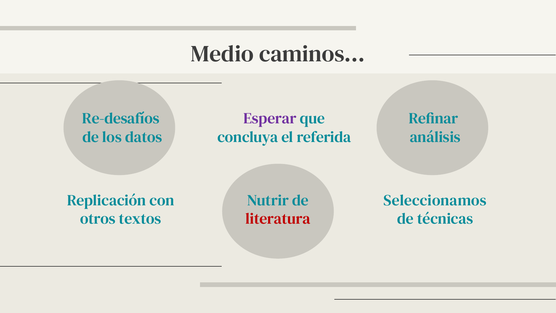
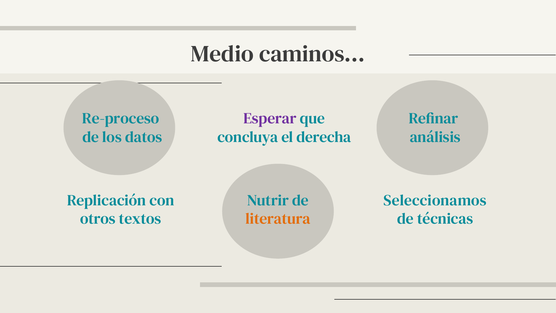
Re-desafíos: Re-desafíos -> Re-proceso (121, 118)
referida: referida -> derecha (324, 137)
literatura colour: red -> orange (278, 219)
